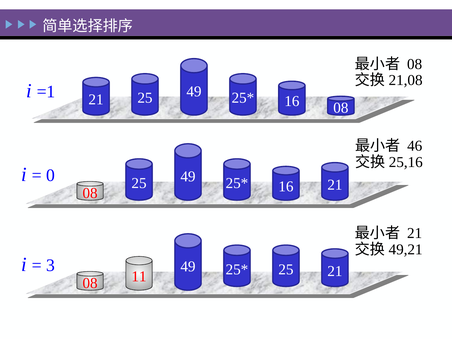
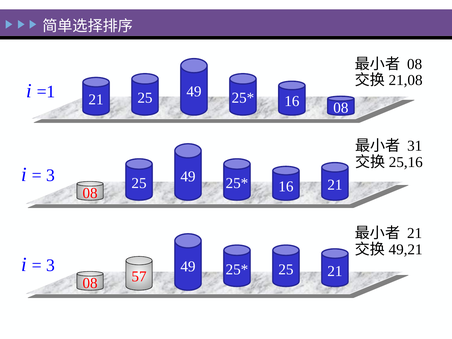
46: 46 -> 31 (415, 146)
0: 0 -> 3 (50, 175)
11: 11 -> 57 (139, 276)
